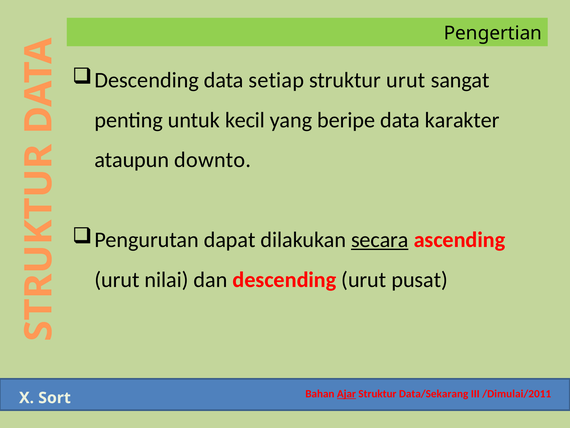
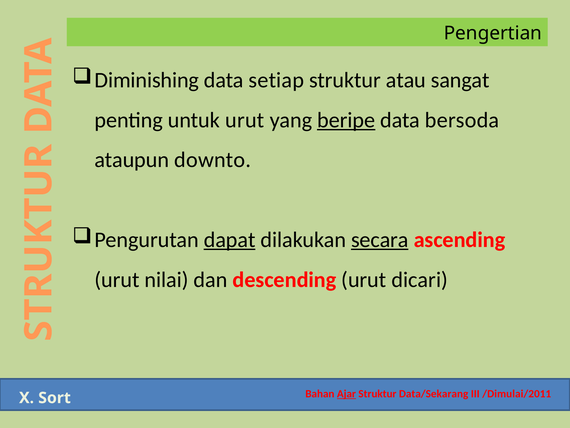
Descending: Descending -> Diminishing (147, 80)
struktur urut: urut -> atau (406, 80)
untuk kecil: kecil -> urut (245, 120)
beripe underline: none -> present (346, 120)
karakter: karakter -> bersoda (462, 120)
dapat underline: none -> present (230, 240)
pusat: pusat -> dicari (420, 280)
